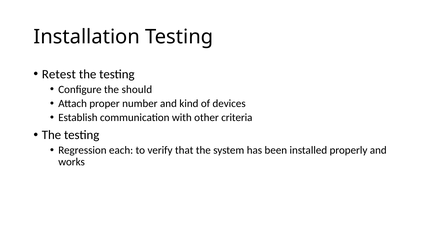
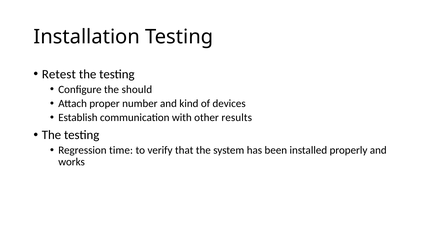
criteria: criteria -> results (237, 118)
each: each -> time (121, 150)
